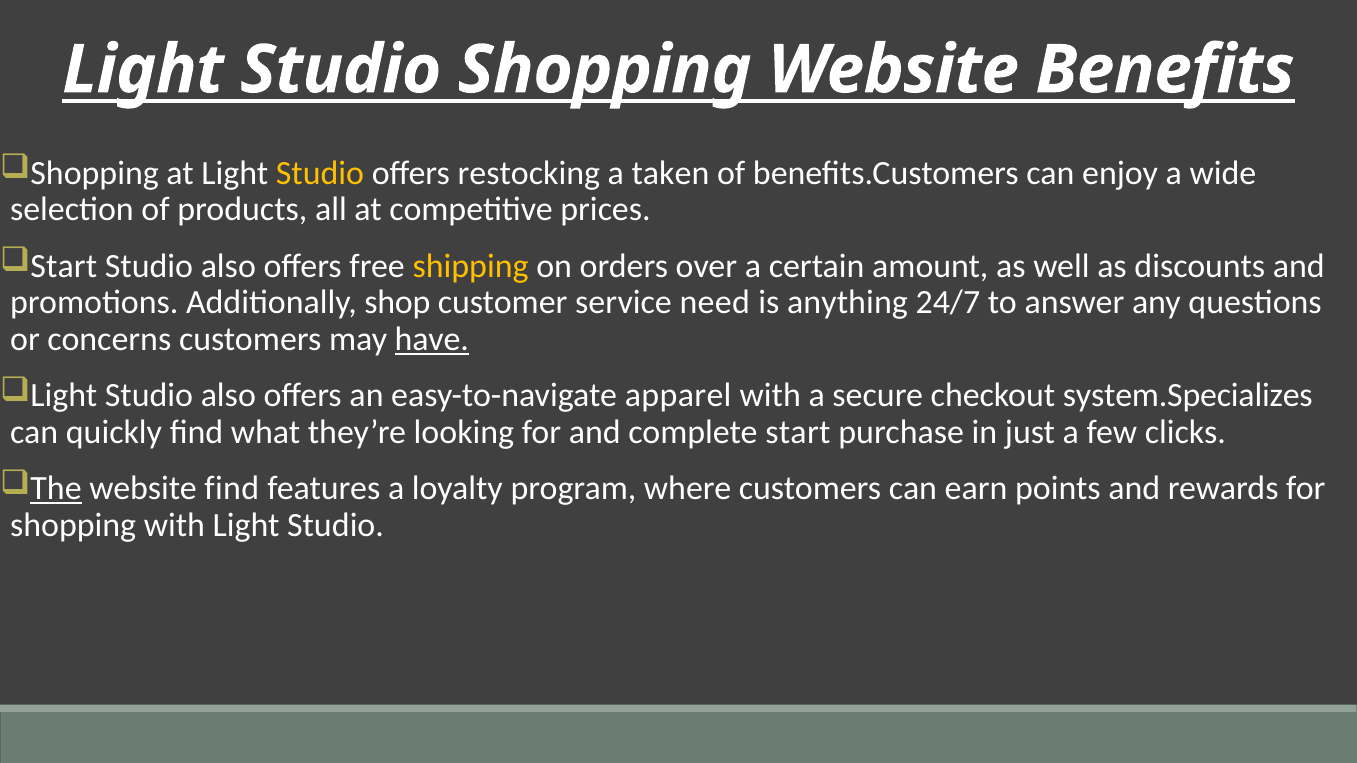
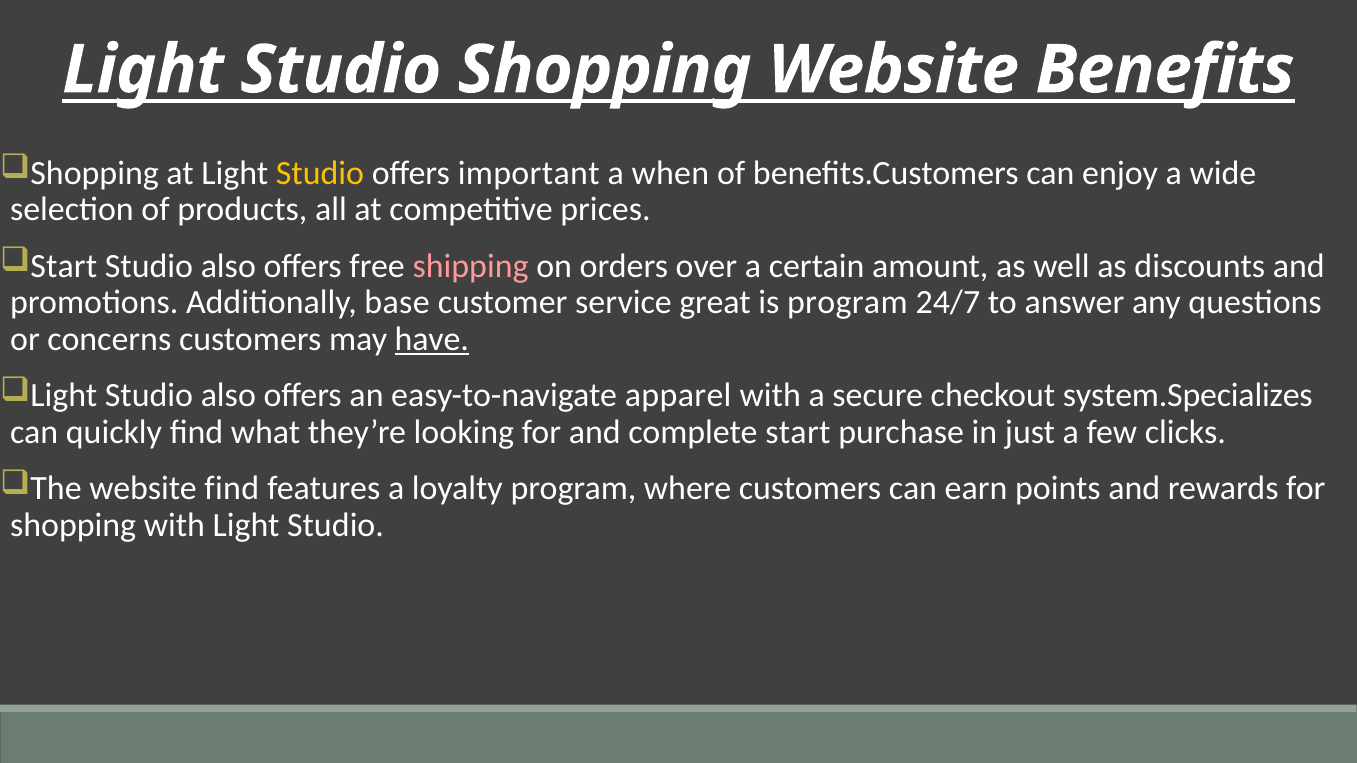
restocking: restocking -> important (529, 173)
taken: taken -> when (670, 173)
shipping colour: yellow -> pink (471, 266)
shop: shop -> base (397, 303)
need: need -> great (715, 303)
is anything: anything -> program (847, 303)
The underline: present -> none (56, 489)
